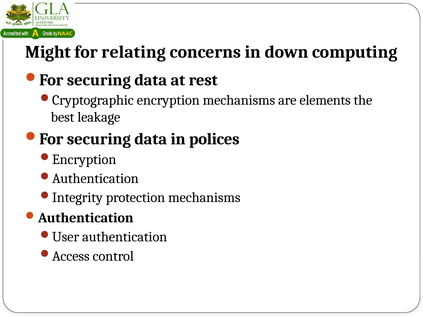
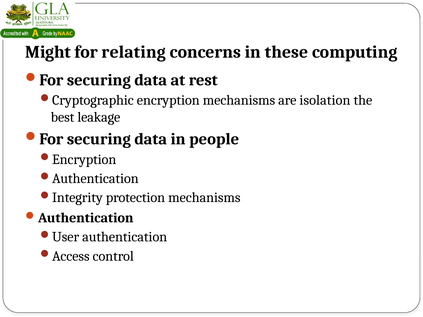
down: down -> these (287, 52)
elements: elements -> isolation (325, 100)
polices: polices -> people (214, 139)
